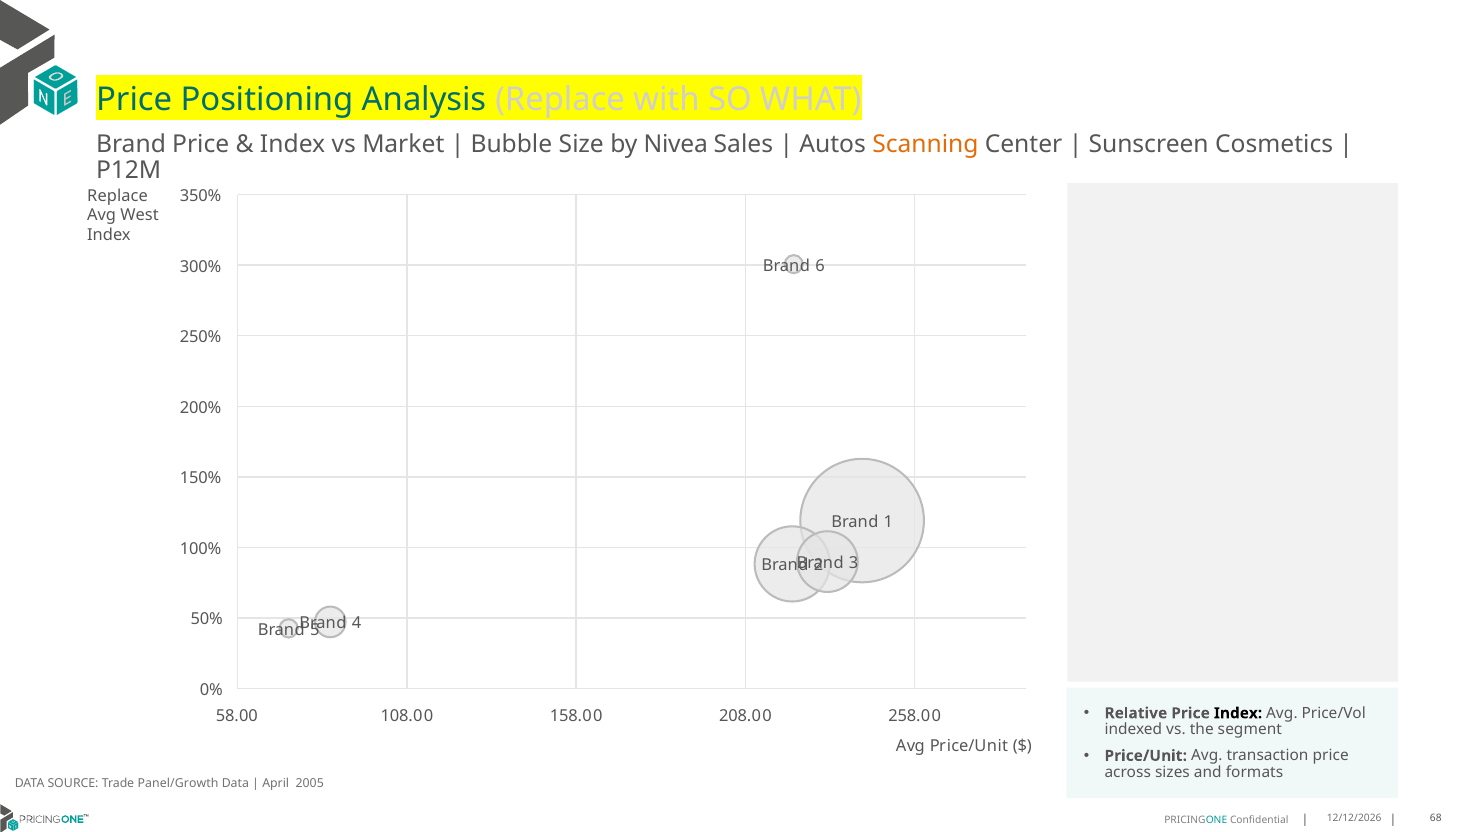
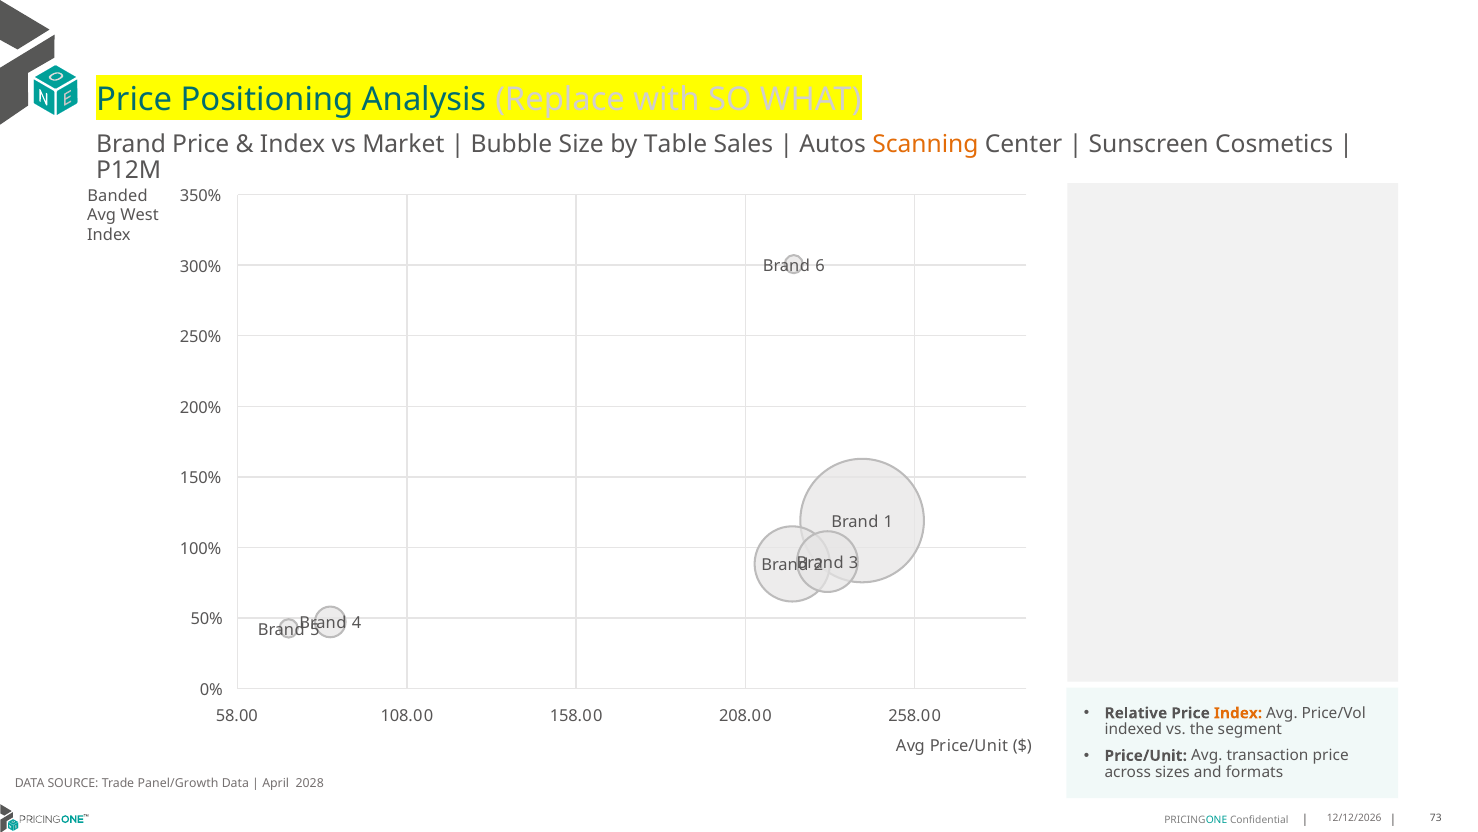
Nivea: Nivea -> Table (676, 144)
Replace: Replace -> Banded (117, 195)
Index colour: black -> orange (1238, 713)
2005: 2005 -> 2028 (310, 783)
68: 68 -> 73 (1436, 817)
